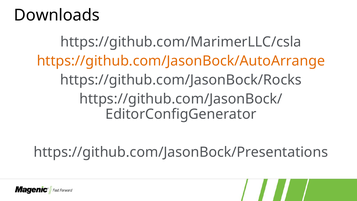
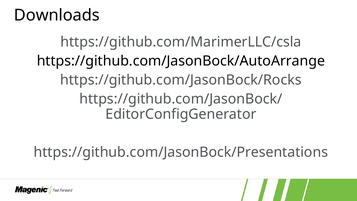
https://github.com/JasonBock/AutoArrange colour: orange -> black (181, 61)
